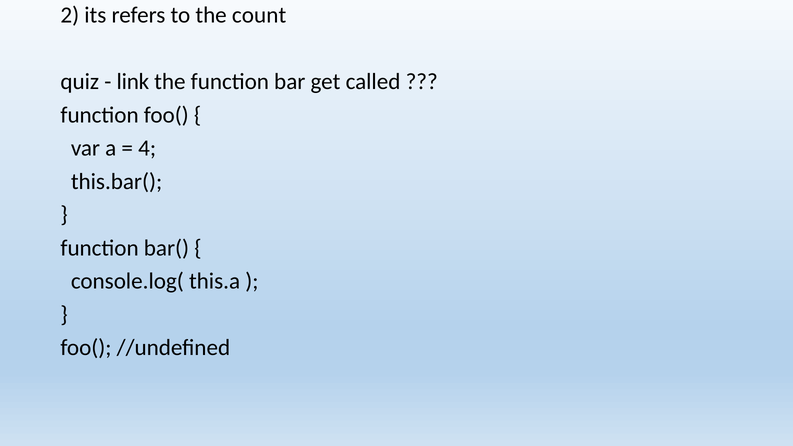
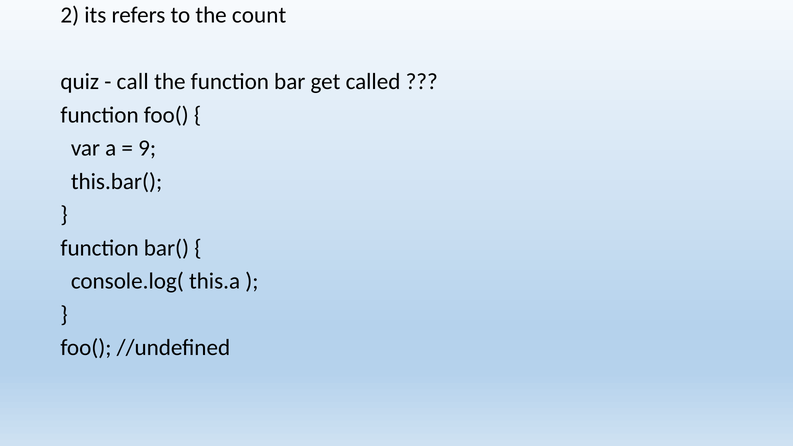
link: link -> call (133, 82)
4: 4 -> 9 (147, 148)
